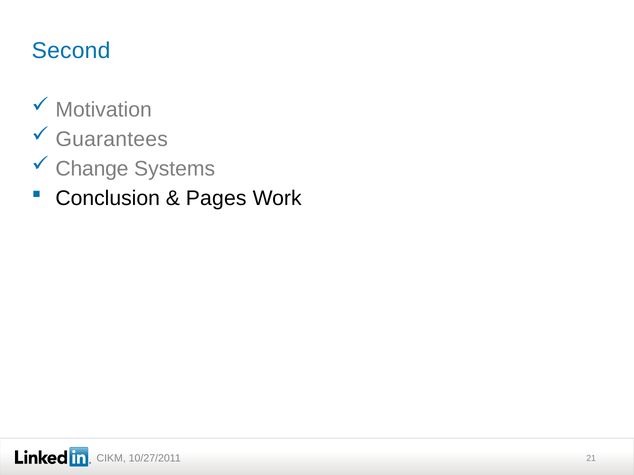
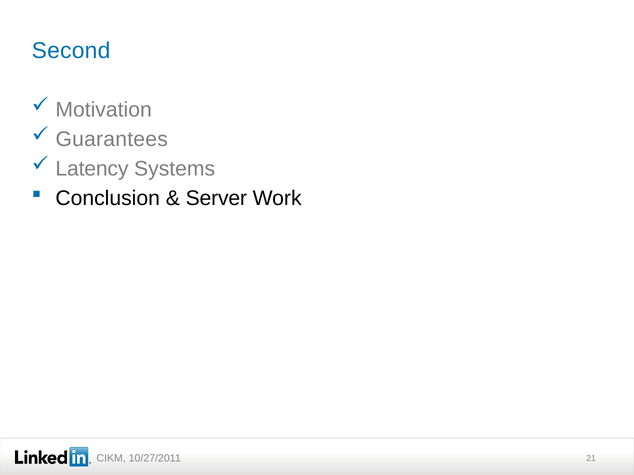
Change: Change -> Latency (92, 169)
Pages: Pages -> Server (216, 198)
